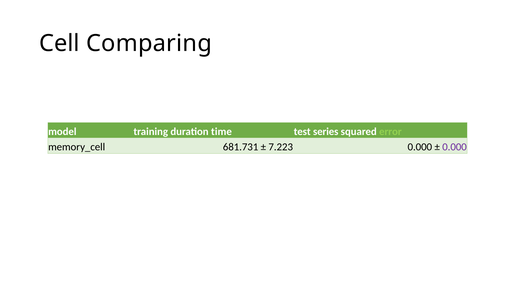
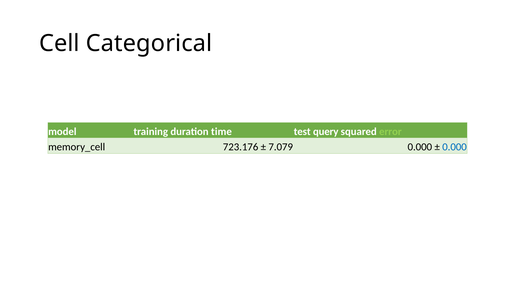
Comparing: Comparing -> Categorical (149, 43)
series: series -> query (326, 131)
681.731: 681.731 -> 723.176 (241, 147)
7.223: 7.223 -> 7.079 (281, 147)
0.000 colour: purple -> blue (455, 147)
